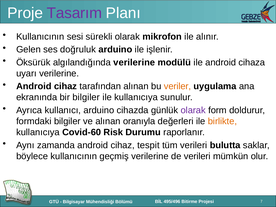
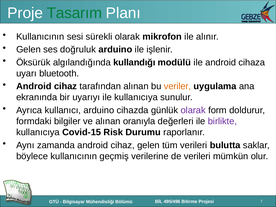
Tasarım colour: purple -> green (74, 13)
algılandığında verilerine: verilerine -> kullandığı (134, 62)
uyarı verilerine: verilerine -> bluetooth (59, 73)
bir bilgiler: bilgiler -> uyarıyı (86, 97)
birlikte colour: orange -> purple (222, 121)
Covid-60: Covid-60 -> Covid-15 (82, 132)
cihaz tespit: tespit -> gelen (148, 145)
